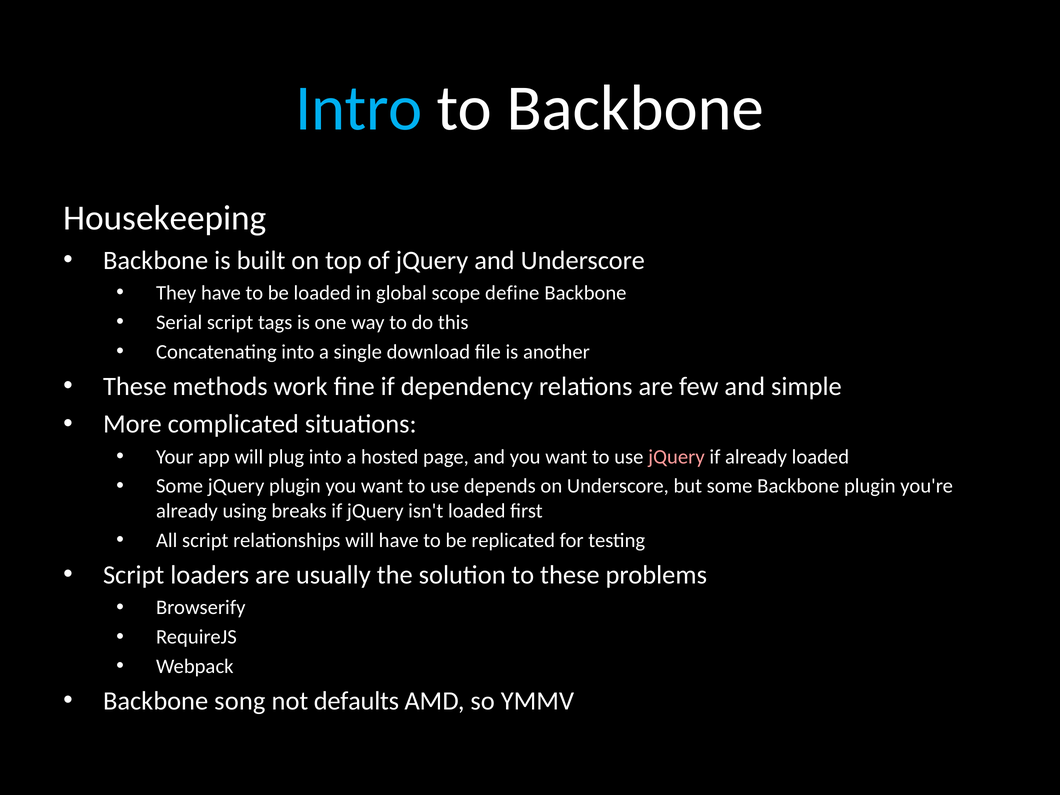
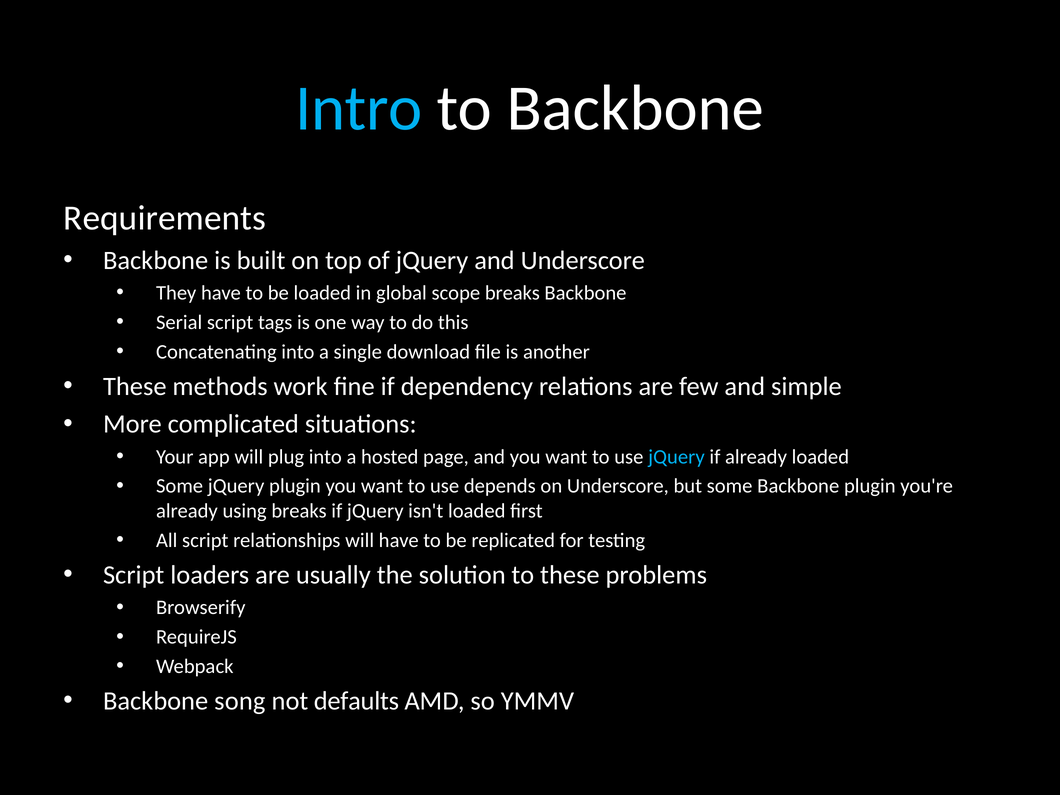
Housekeeping: Housekeeping -> Requirements (165, 218)
scope define: define -> breaks (512, 293)
jQuery colour: pink -> light blue (676, 457)
